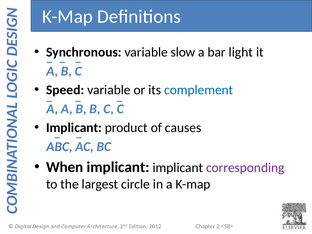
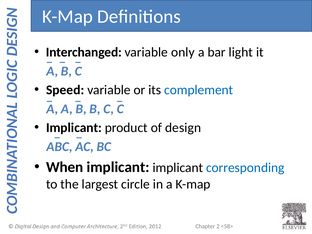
Synchronous: Synchronous -> Interchanged (84, 52)
slow: slow -> only (183, 52)
causes: causes -> design (183, 128)
corresponding colour: purple -> blue (245, 168)
